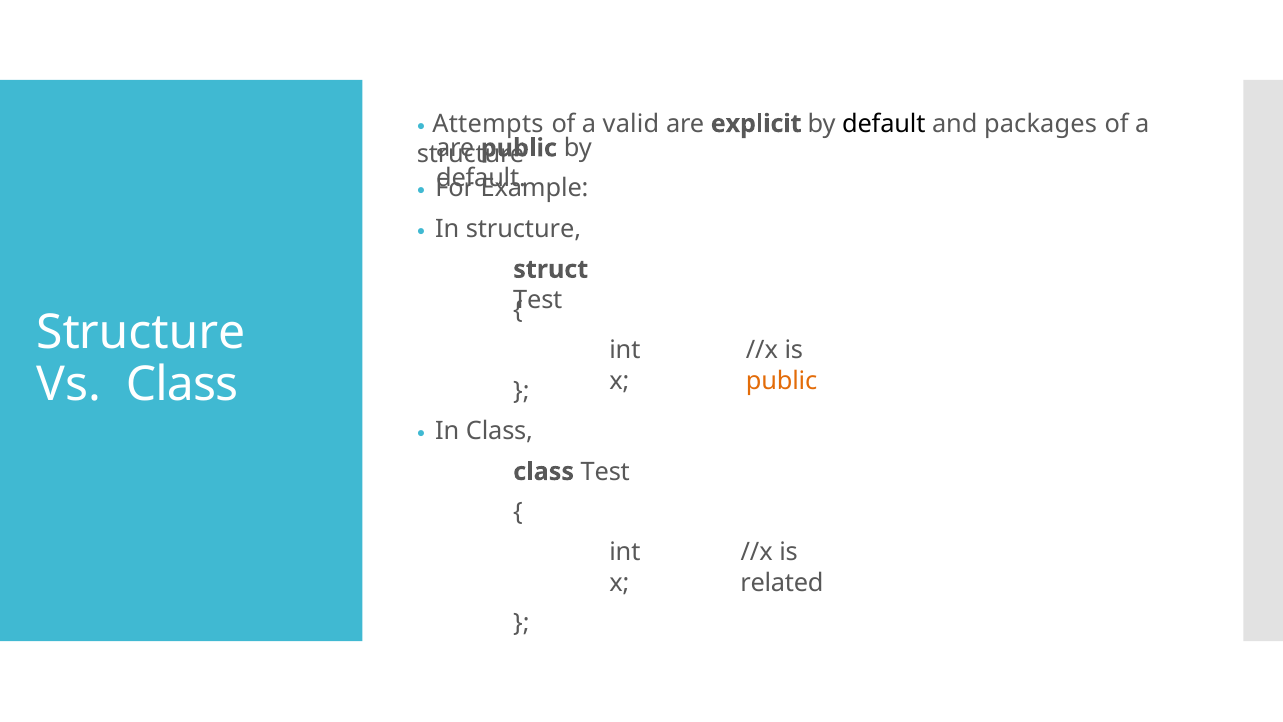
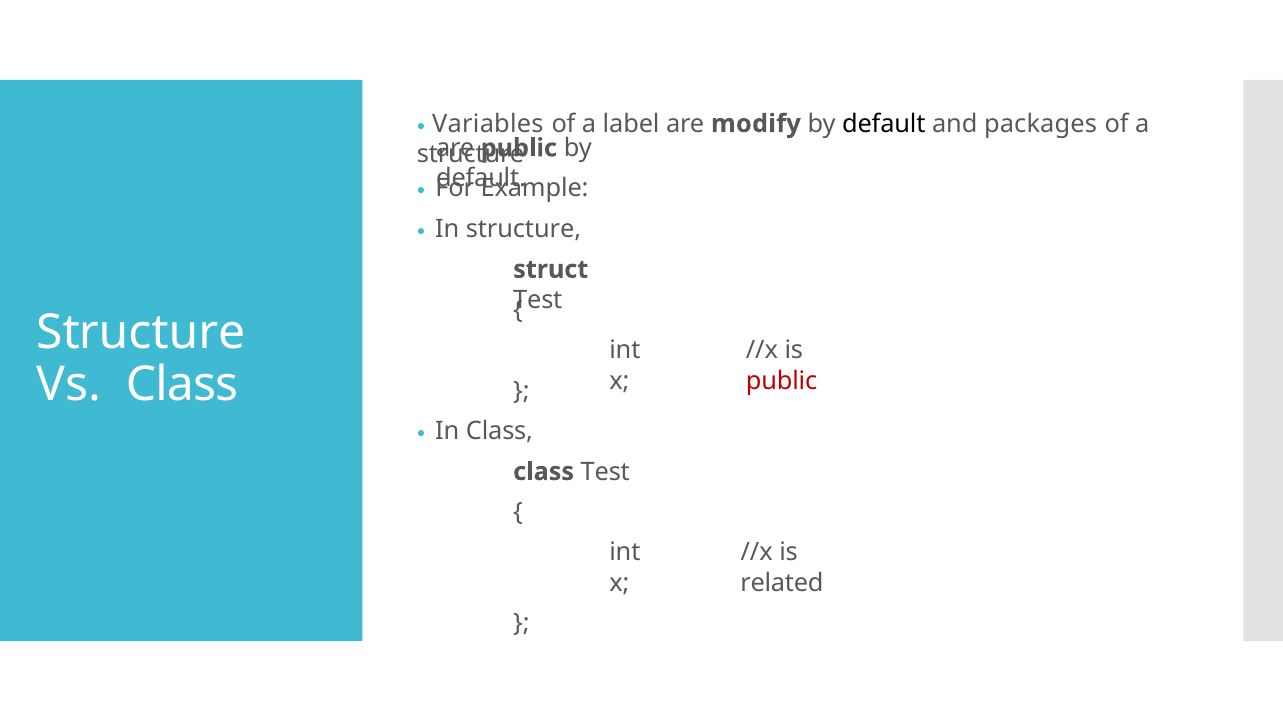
Attempts: Attempts -> Variables (488, 124)
valid: valid -> label (631, 124)
explicit: explicit -> modify (756, 124)
public colour: orange -> red (782, 381)
